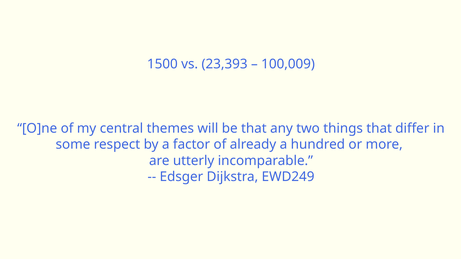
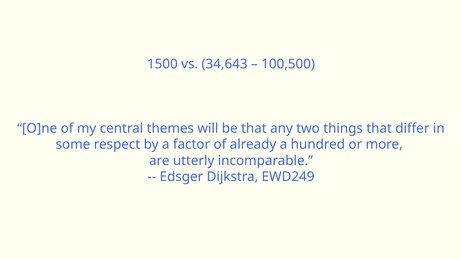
23,393: 23,393 -> 34,643 (225, 64)
100,009: 100,009 -> 100,500 (288, 64)
